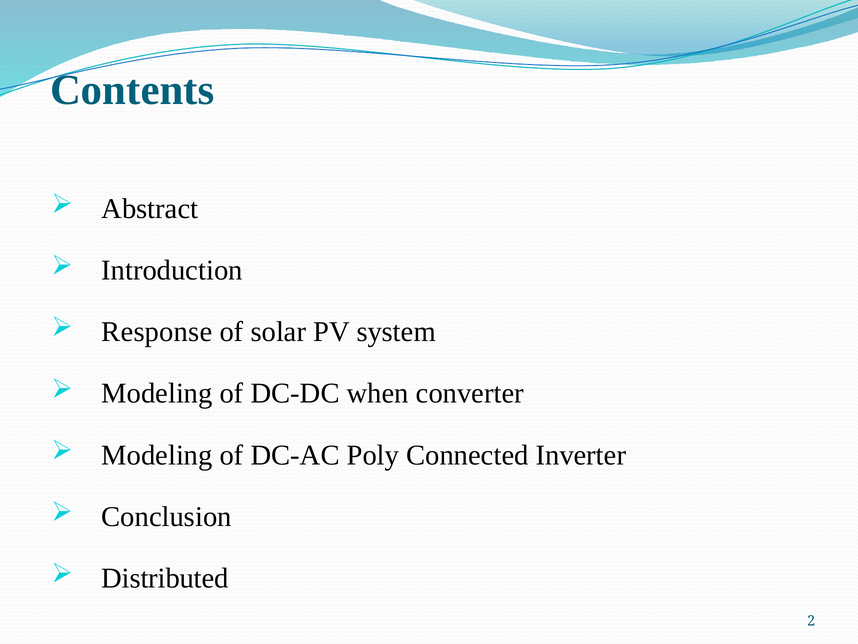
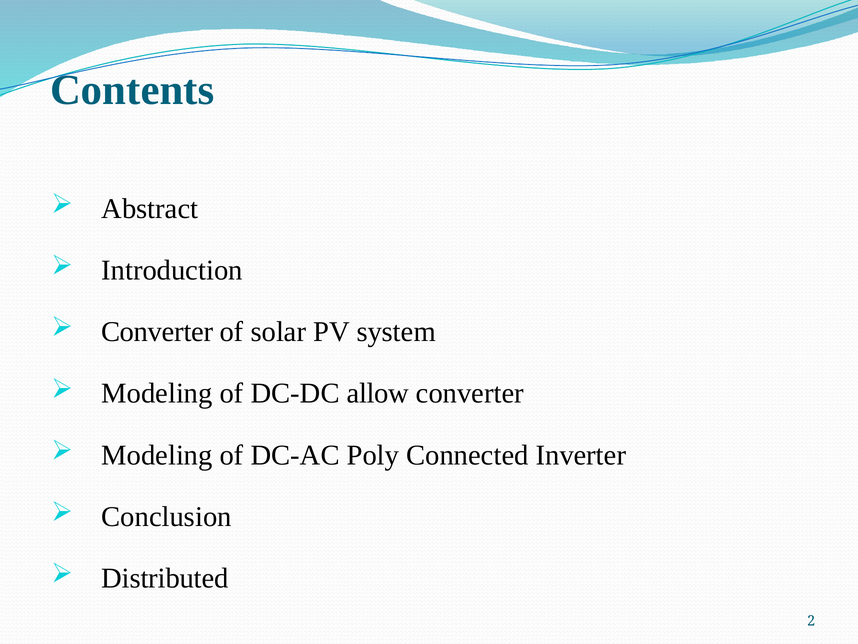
Response: Response -> Converter (157, 332)
when: when -> allow (378, 393)
